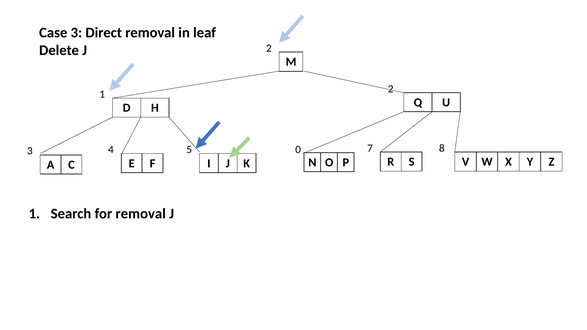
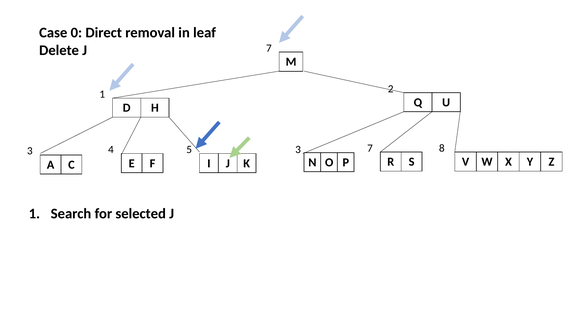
Case 3: 3 -> 0 (76, 33)
J 2: 2 -> 7 (269, 48)
5 0: 0 -> 3 (298, 150)
for removal: removal -> selected (141, 214)
